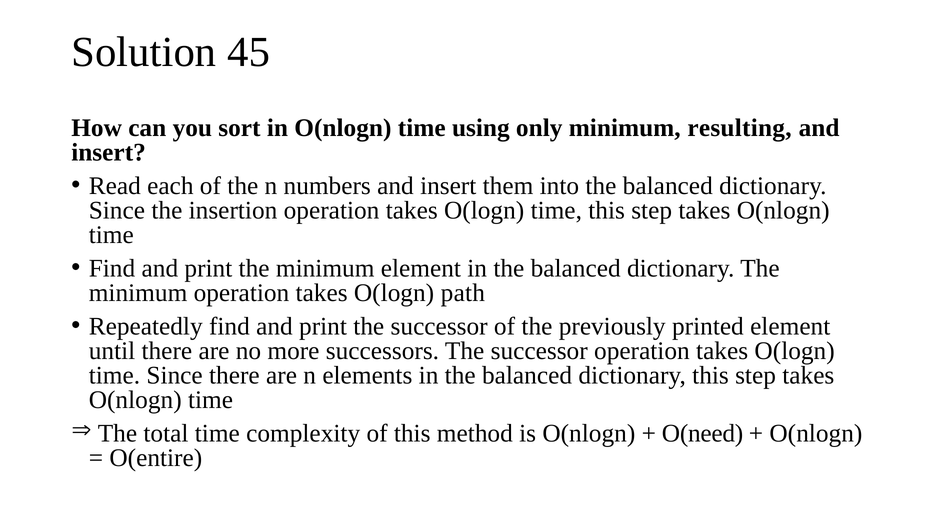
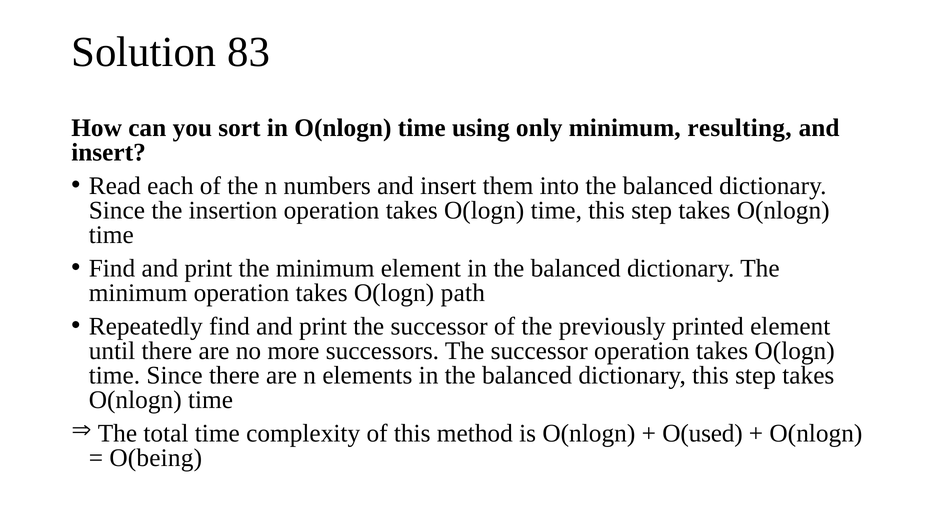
45: 45 -> 83 (249, 52)
O(need: O(need -> O(used (703, 433)
O(entire: O(entire -> O(being (156, 458)
